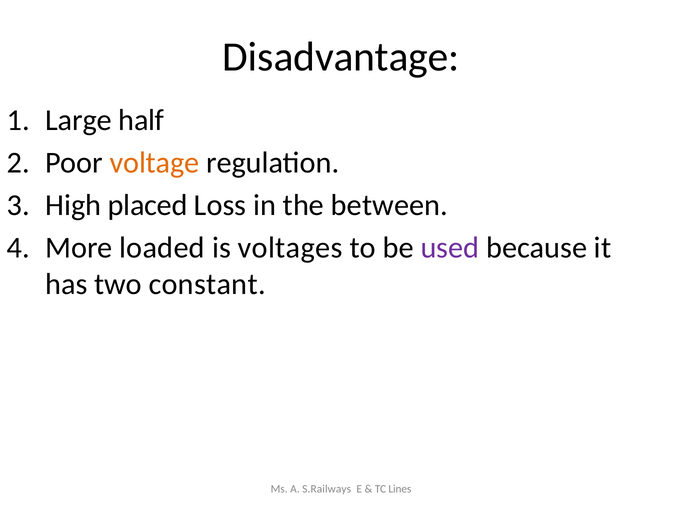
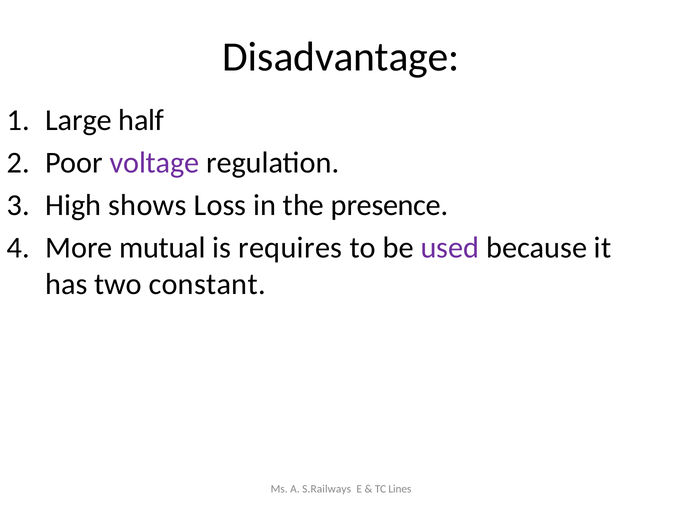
voltage colour: orange -> purple (155, 163)
placed: placed -> shows (147, 205)
between: between -> presence (390, 205)
loaded: loaded -> mutual (162, 248)
voltages: voltages -> requires (290, 248)
